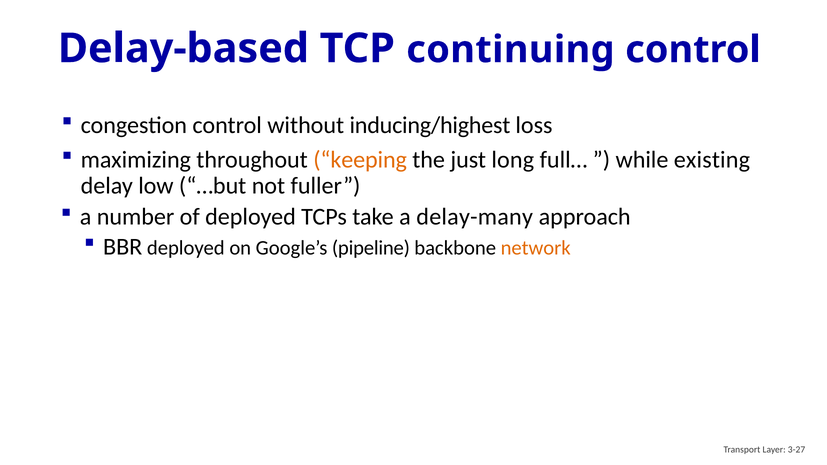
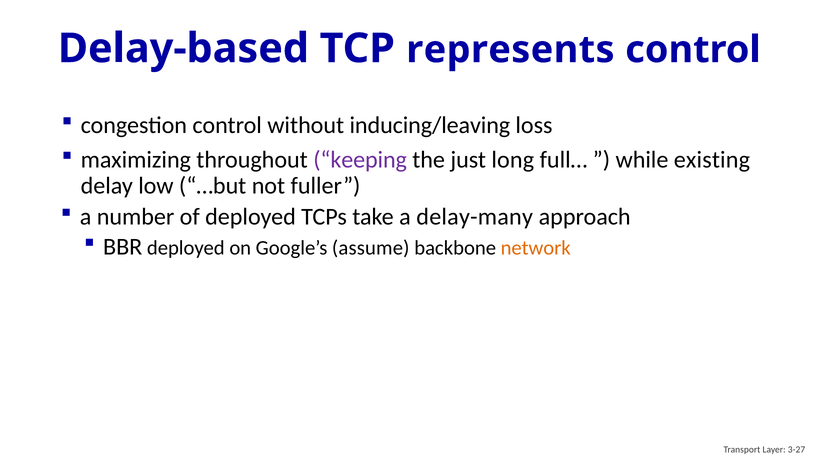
continuing: continuing -> represents (510, 50)
inducing/highest: inducing/highest -> inducing/leaving (430, 125)
keeping colour: orange -> purple (360, 160)
pipeline: pipeline -> assume (371, 248)
